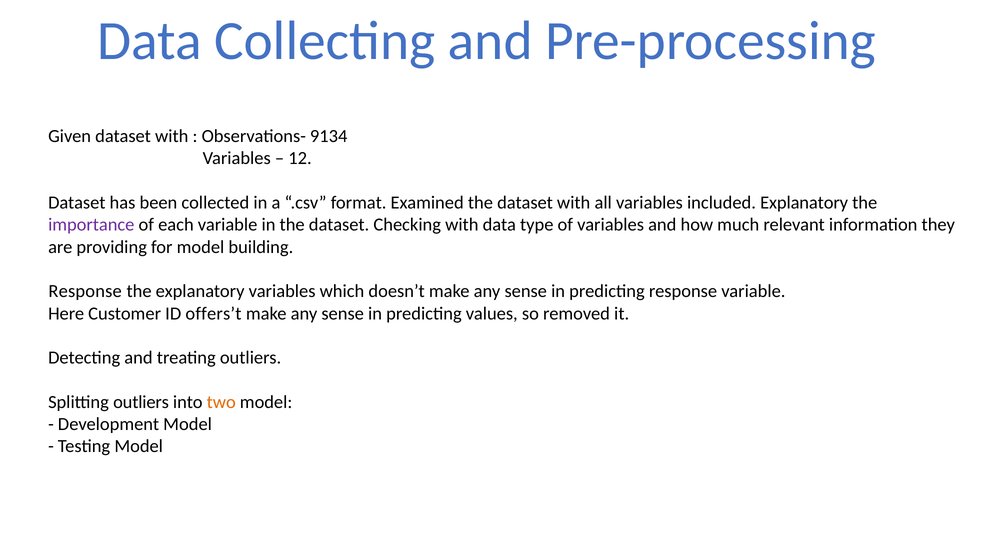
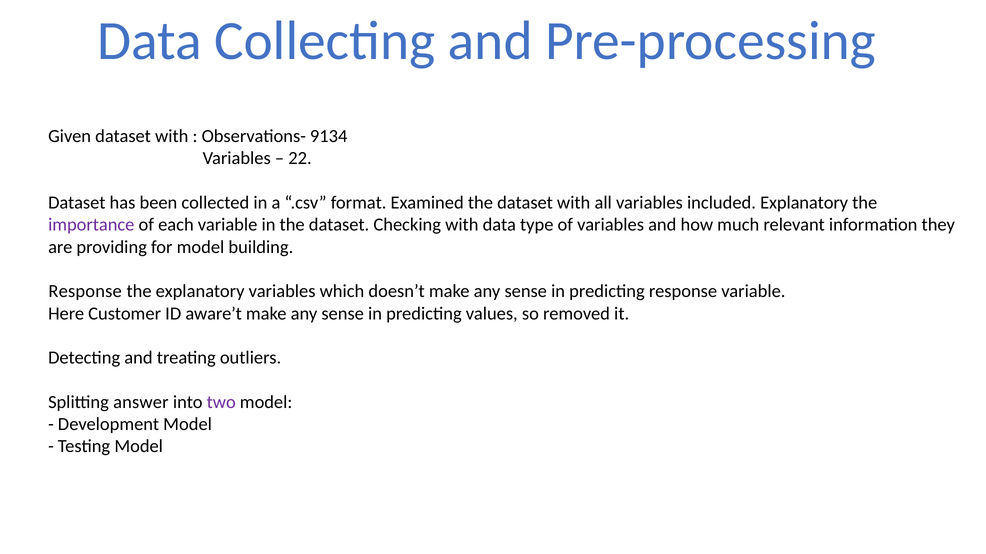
12: 12 -> 22 (300, 158)
offers’t: offers’t -> aware’t (214, 314)
Splitting outliers: outliers -> answer (141, 403)
two colour: orange -> purple (221, 403)
